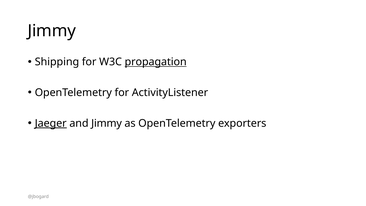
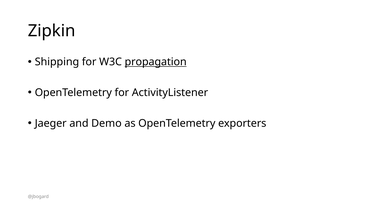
Jimmy: Jimmy -> Zipkin (52, 31)
Jaeger underline: present -> none (51, 123)
and Jimmy: Jimmy -> Demo (106, 123)
